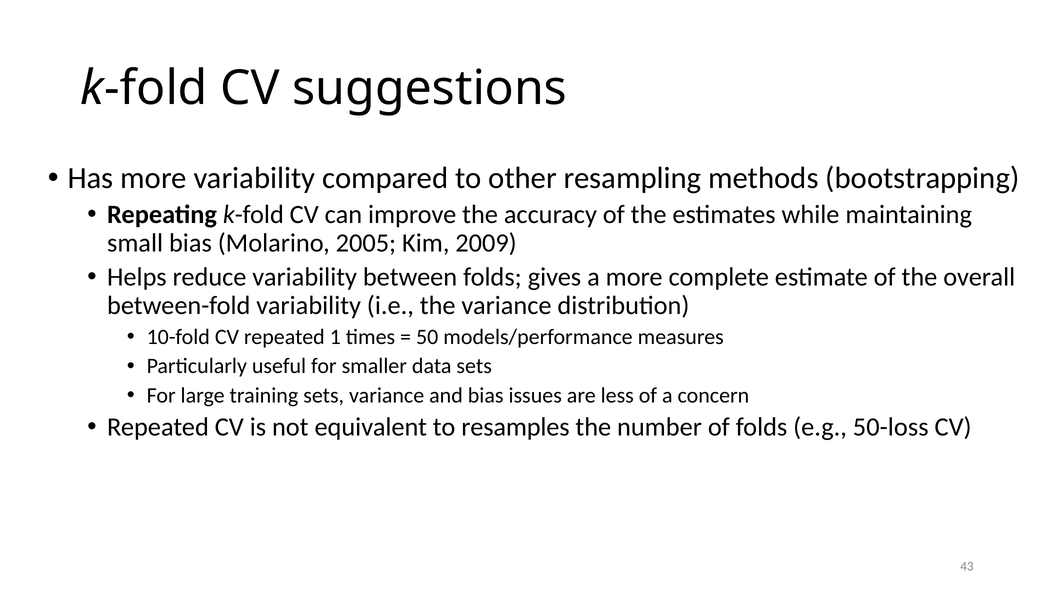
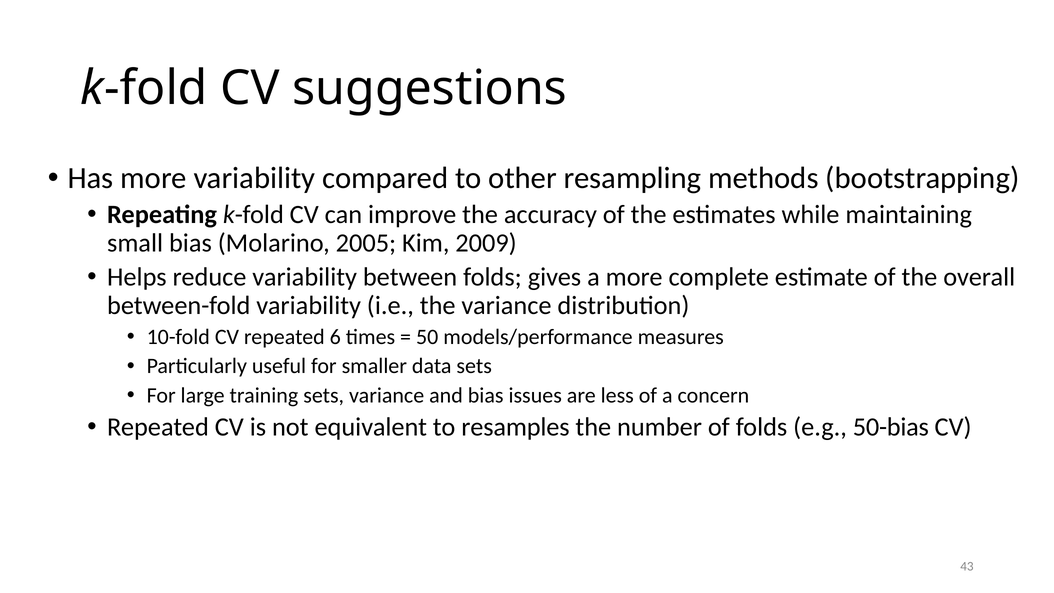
1: 1 -> 6 (335, 337)
50-loss: 50-loss -> 50-bias (891, 427)
